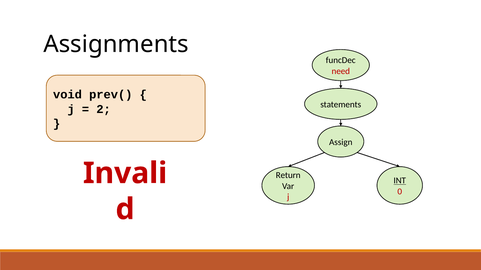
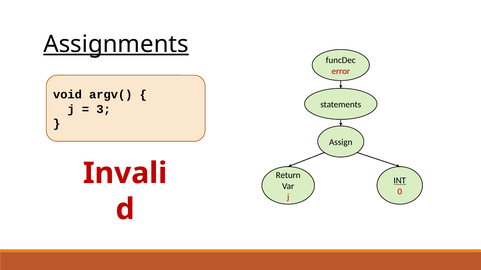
Assignments underline: none -> present (116, 44)
need: need -> error (341, 71)
prev(: prev( -> argv( (111, 95)
2: 2 -> 3 (104, 109)
